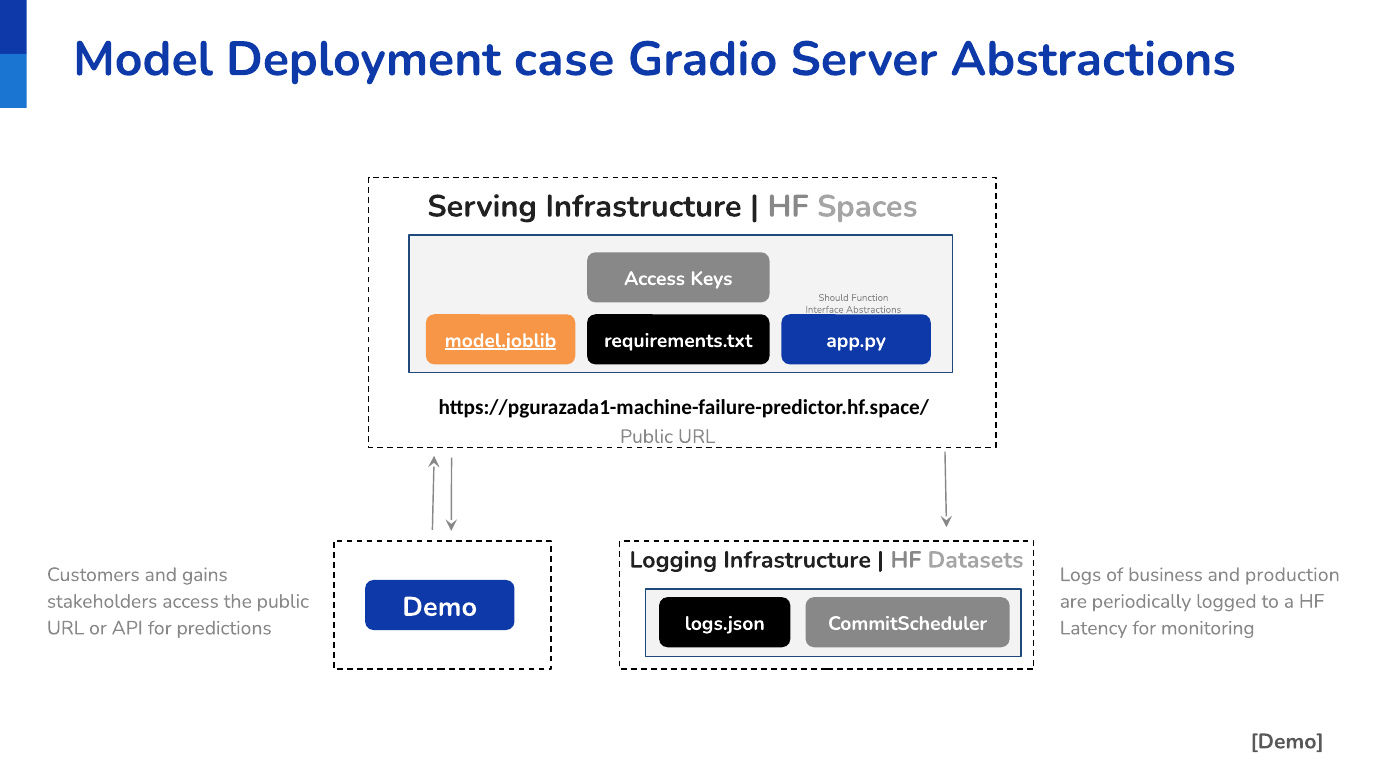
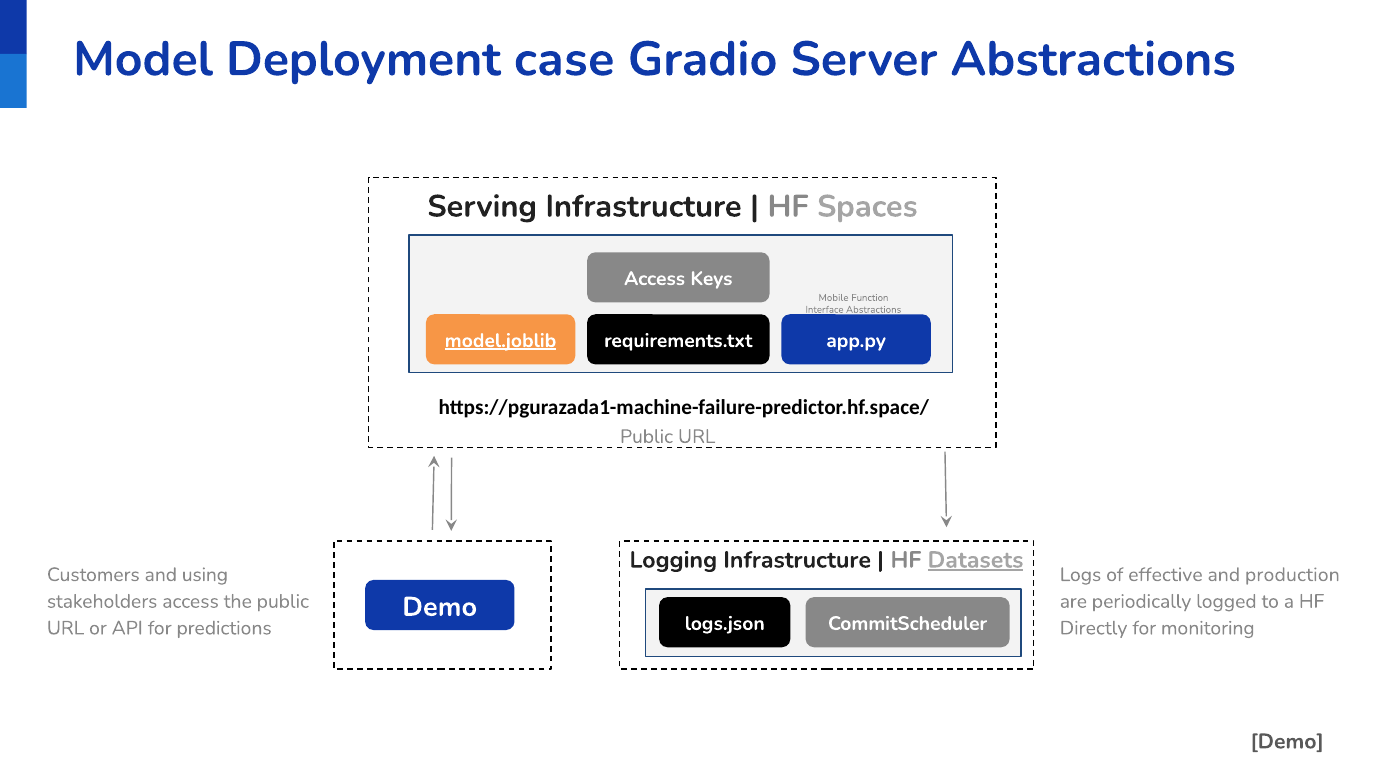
Should: Should -> Mobile (833, 298)
Datasets underline: none -> present (976, 560)
gains: gains -> using (205, 575)
business: business -> effective (1165, 575)
Latency: Latency -> Directly (1094, 628)
